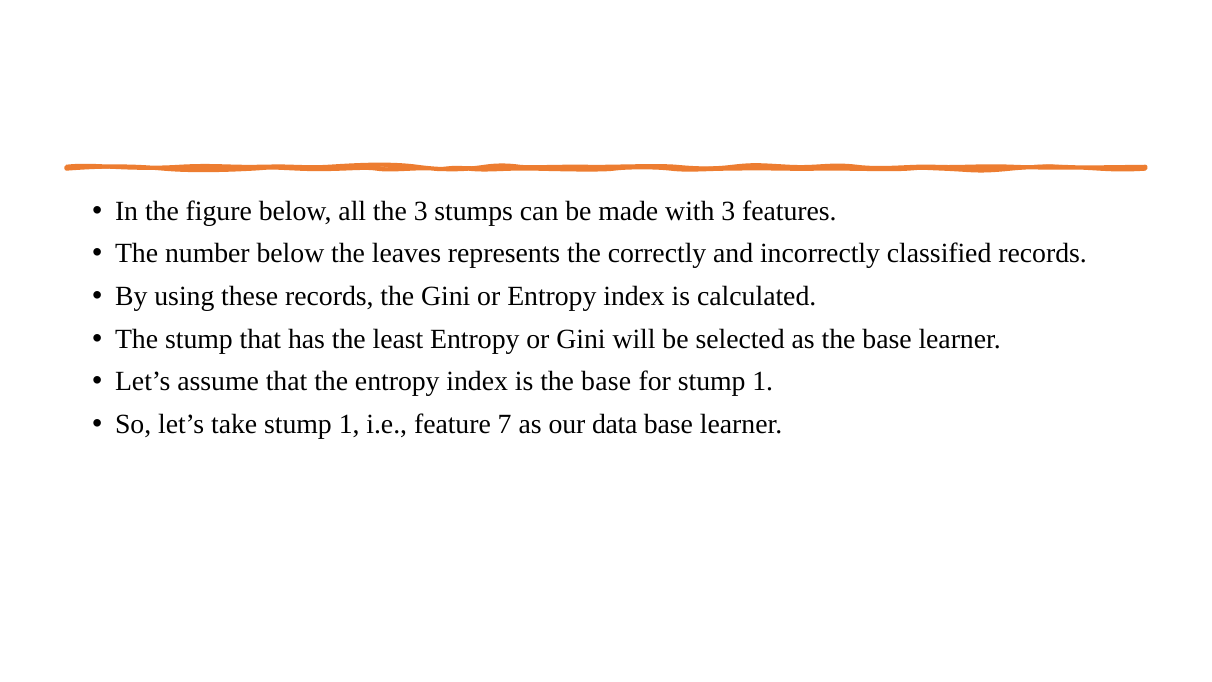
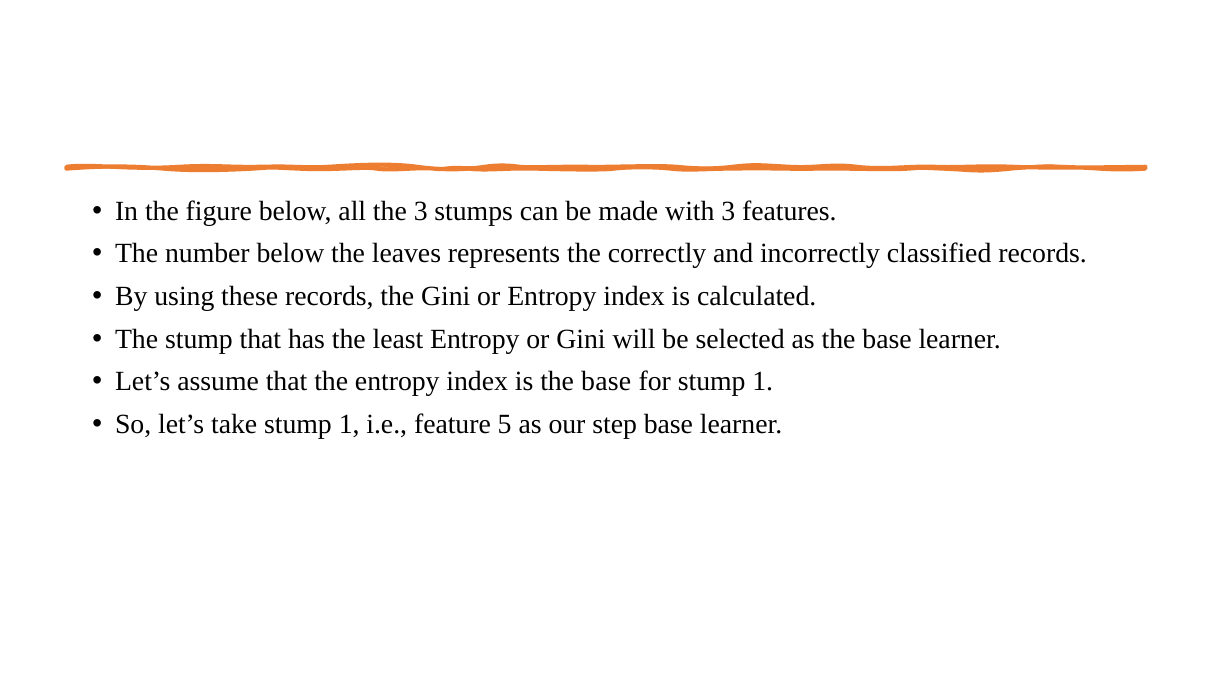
7: 7 -> 5 (505, 424)
data: data -> step (615, 424)
